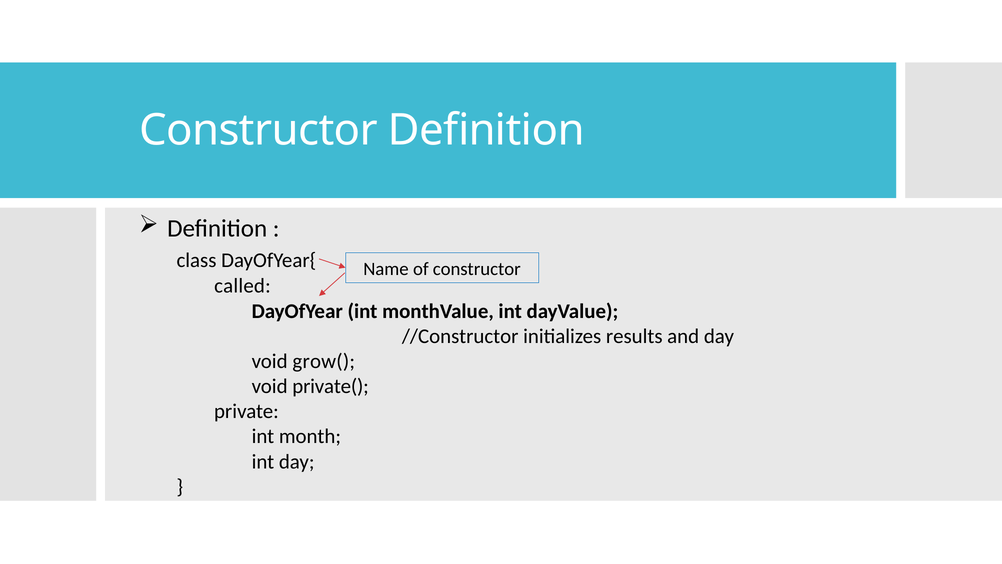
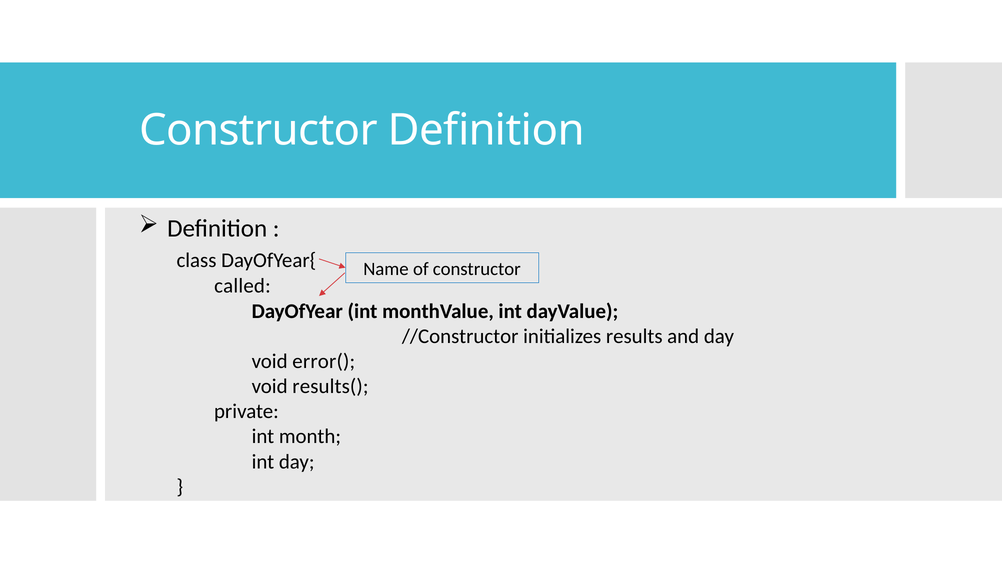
grow(: grow( -> error( (324, 361)
private(: private( -> results( (330, 386)
